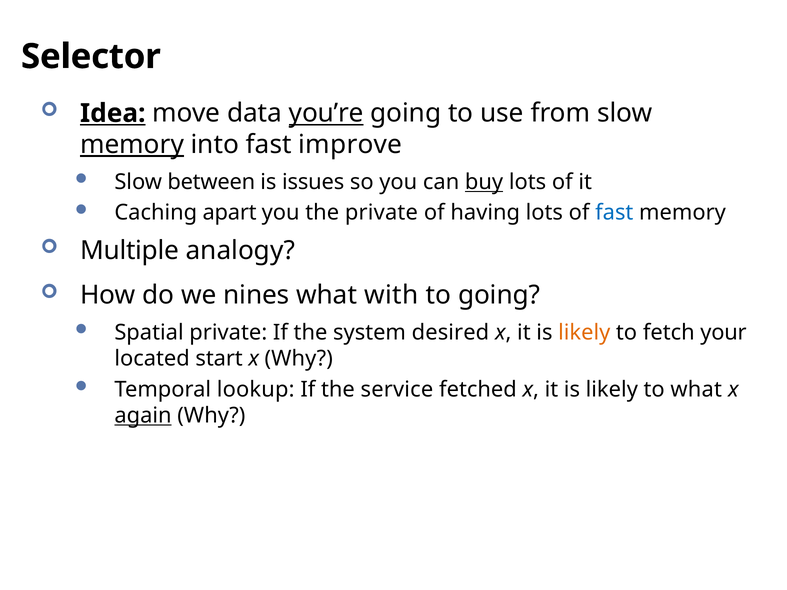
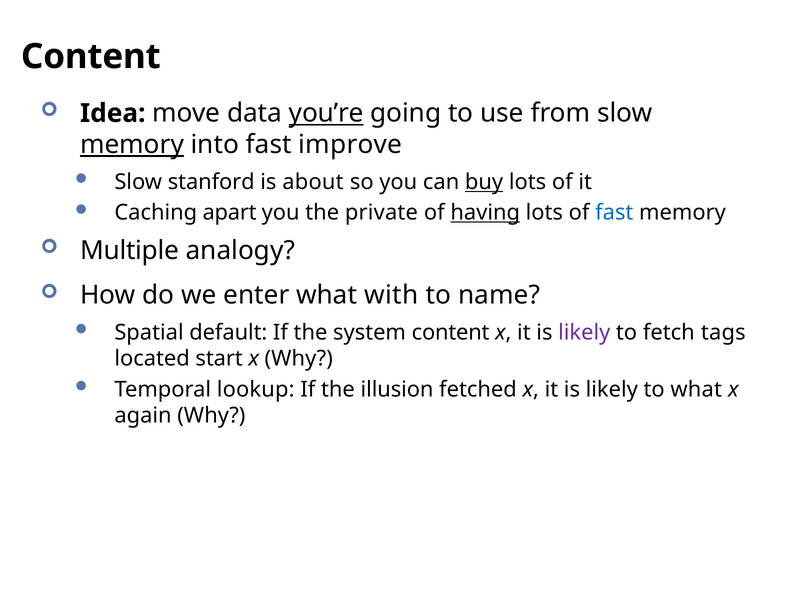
Selector: Selector -> Content (91, 57)
Idea underline: present -> none (113, 113)
between: between -> stanford (211, 182)
issues: issues -> about (313, 182)
having underline: none -> present (485, 213)
nines: nines -> enter (256, 295)
to going: going -> name (499, 295)
Spatial private: private -> default (228, 333)
system desired: desired -> content (451, 333)
likely colour: orange -> purple (584, 333)
your: your -> tags (723, 333)
service: service -> illusion (397, 390)
again underline: present -> none (143, 416)
